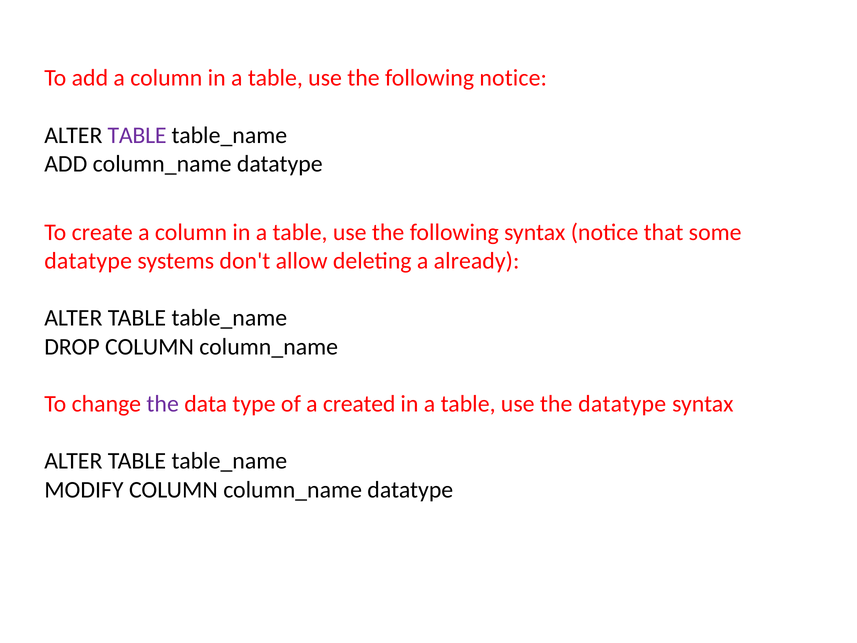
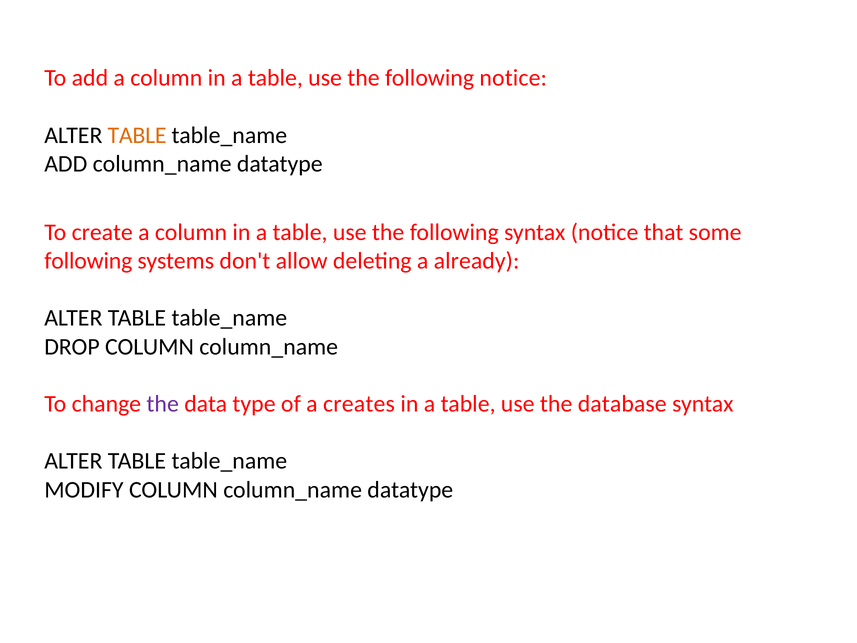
TABLE colour: purple -> orange (137, 135)
datatype: datatype -> following (88, 261)
created: created -> creates (359, 404)
the datatype: datatype -> database (622, 404)
